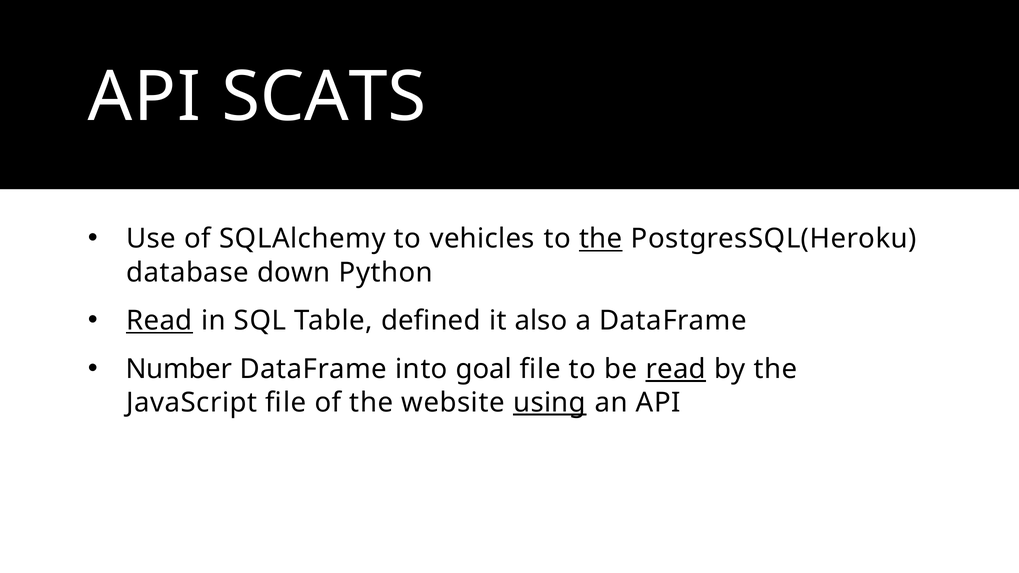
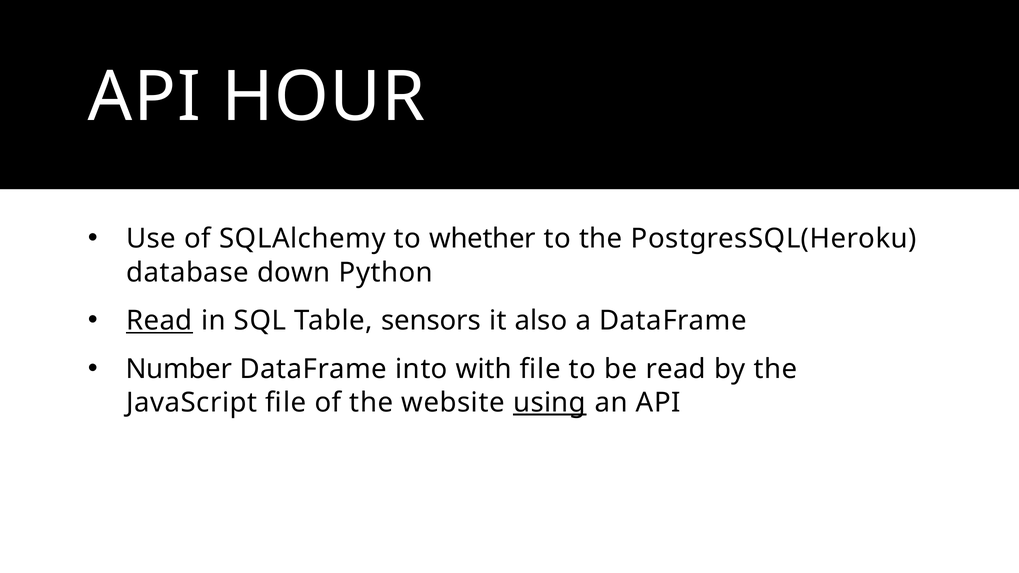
SCATS: SCATS -> HOUR (324, 97)
vehicles: vehicles -> whether (482, 239)
the underline: present -> none (601, 239)
defined: defined -> sensors (431, 321)
goal: goal -> with (484, 369)
read underline: present -> none (676, 369)
